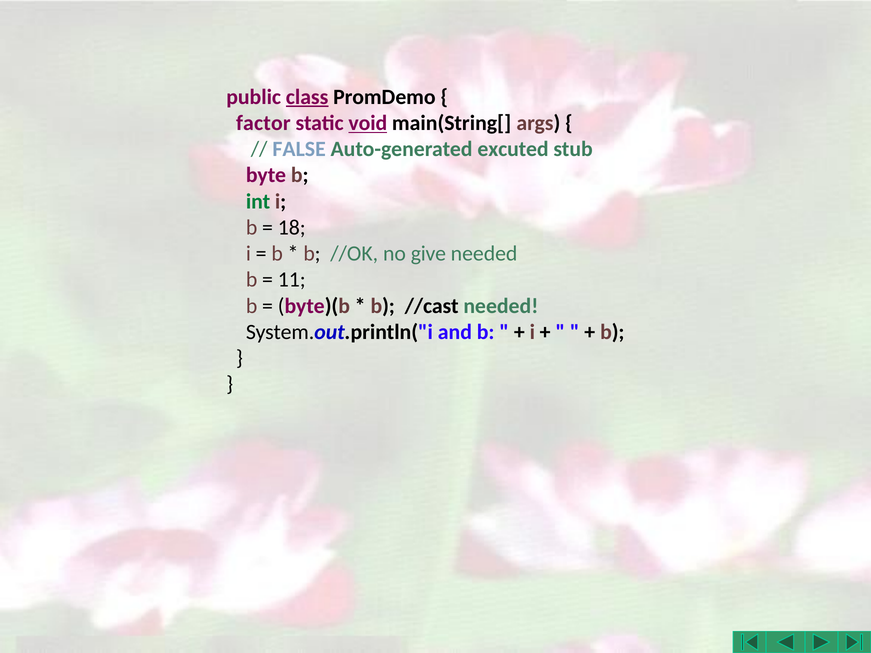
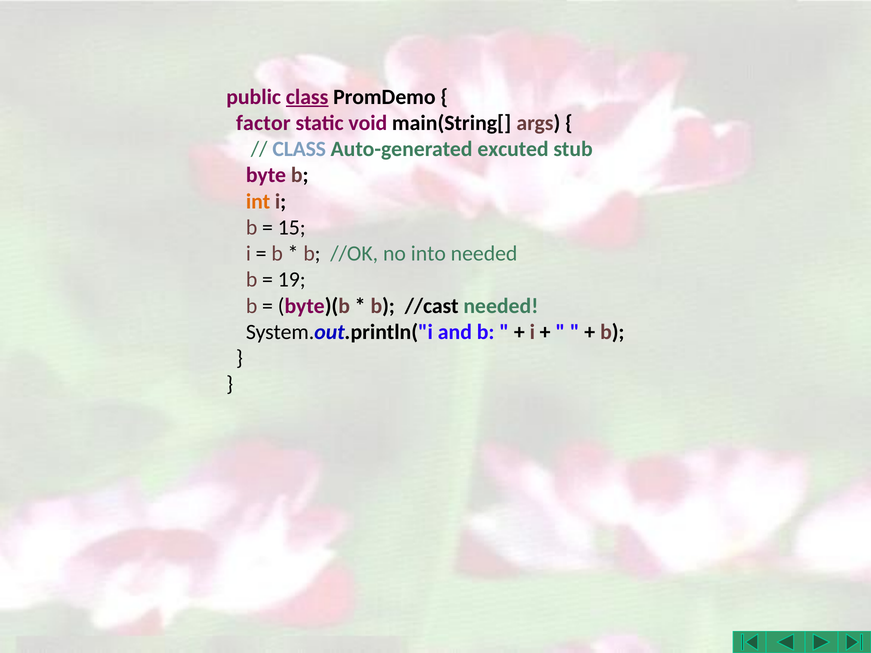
void underline: present -> none (368, 123)
FALSE: FALSE -> CLASS (299, 149)
int colour: green -> orange (258, 202)
18: 18 -> 15 (292, 228)
give: give -> into (428, 254)
11: 11 -> 19 (292, 280)
